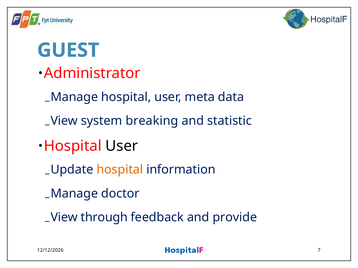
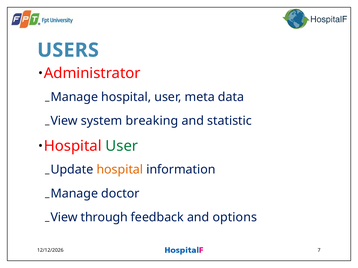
GUEST: GUEST -> USERS (68, 50)
User colour: black -> green (122, 146)
provide: provide -> options (235, 218)
